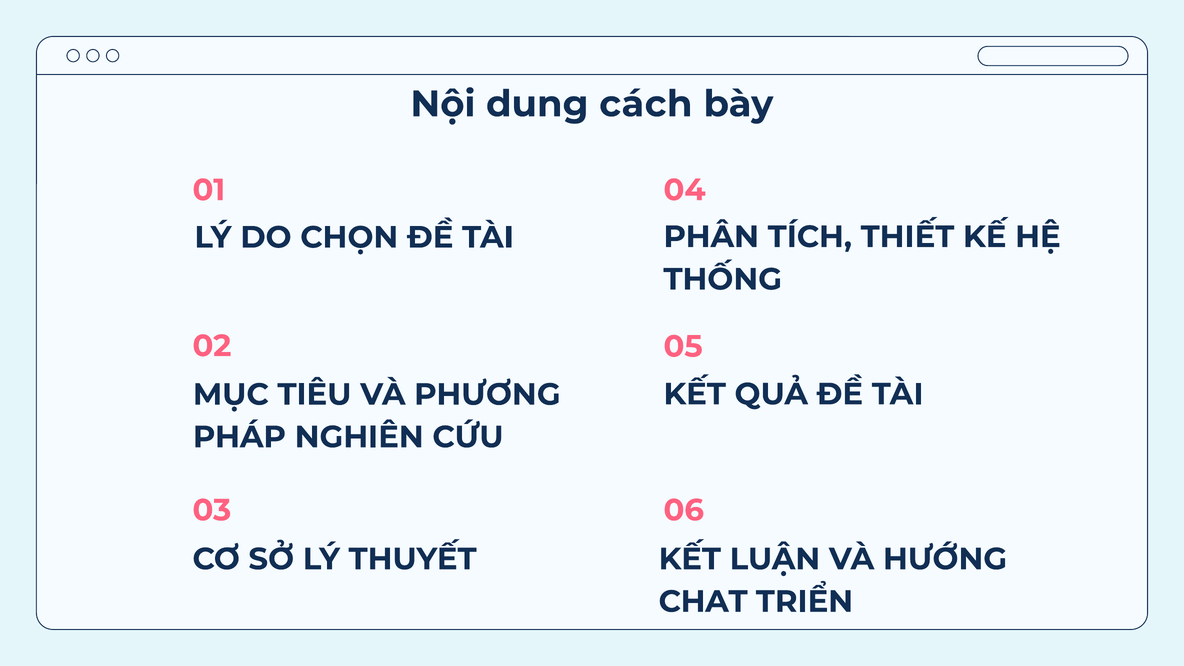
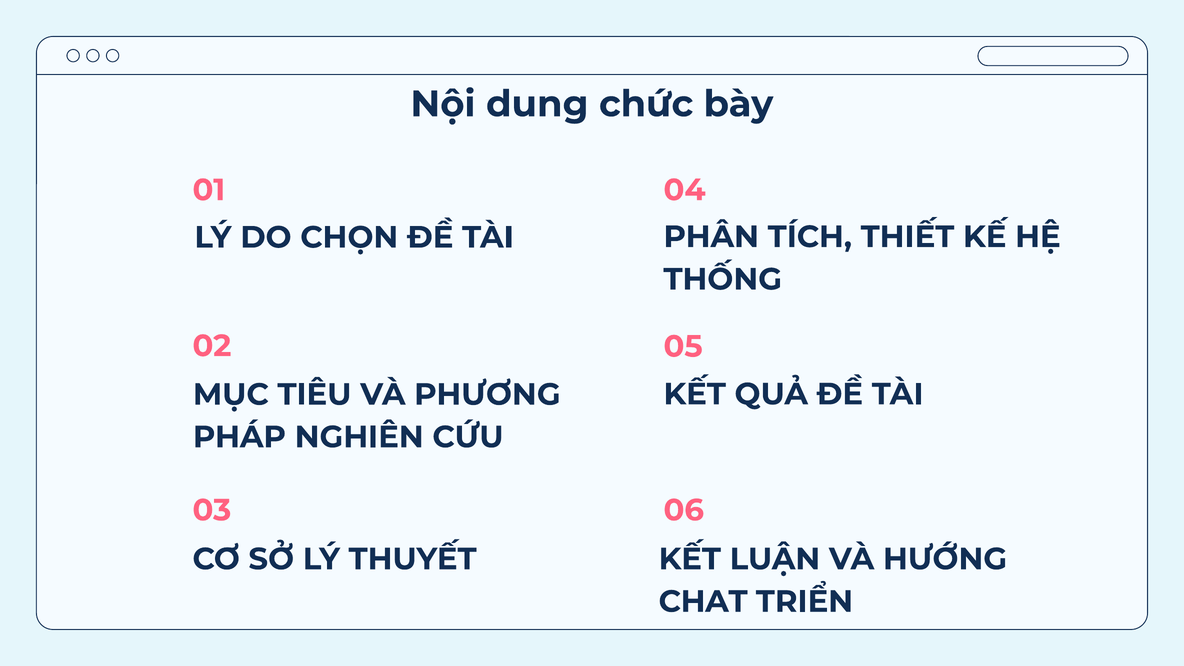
cách: cách -> chức (646, 104)
